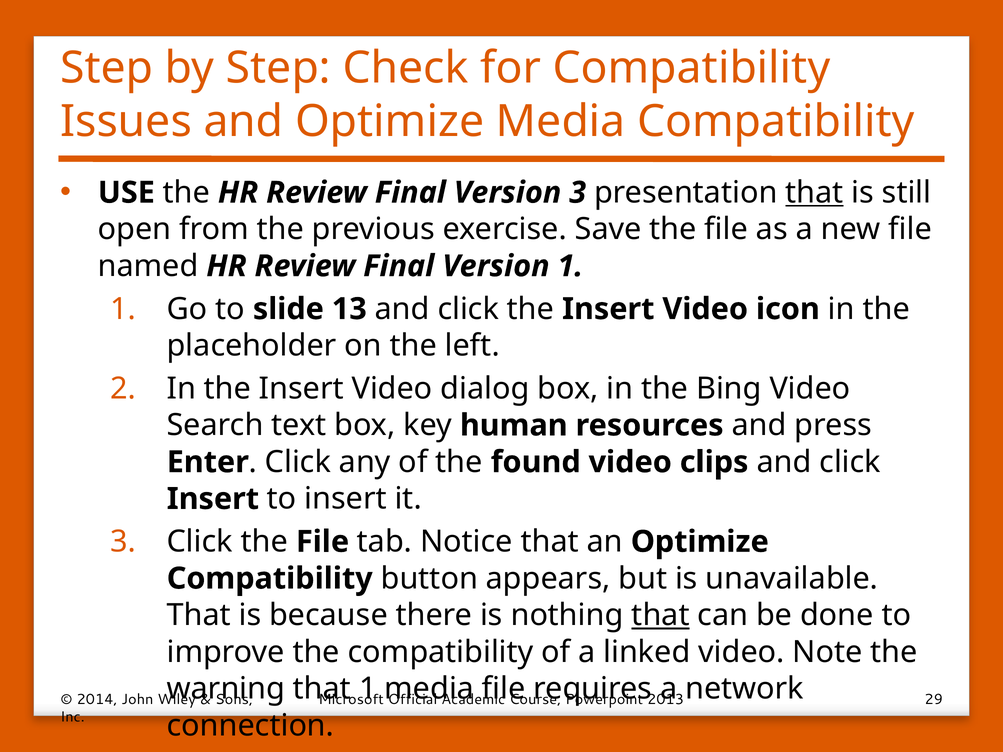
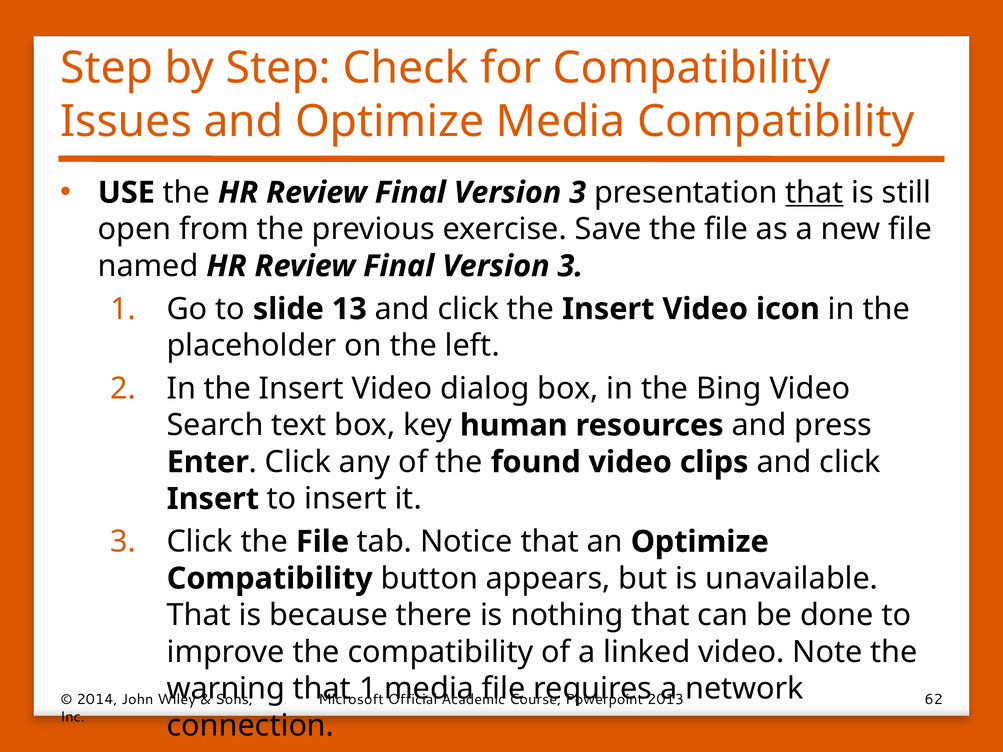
1: 1 -> 3 (570, 266)
that underline: present -> none (661, 615)
29: 29 -> 62 (934, 700)
